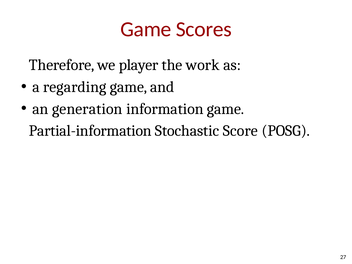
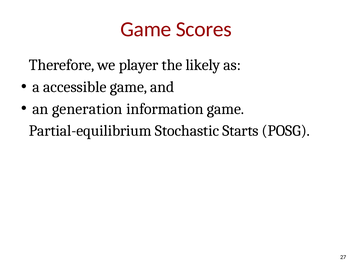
work: work -> likely (203, 65)
regarding: regarding -> accessible (75, 87)
Partial-information: Partial-information -> Partial-equilibrium (90, 131)
Score: Score -> Starts (240, 131)
